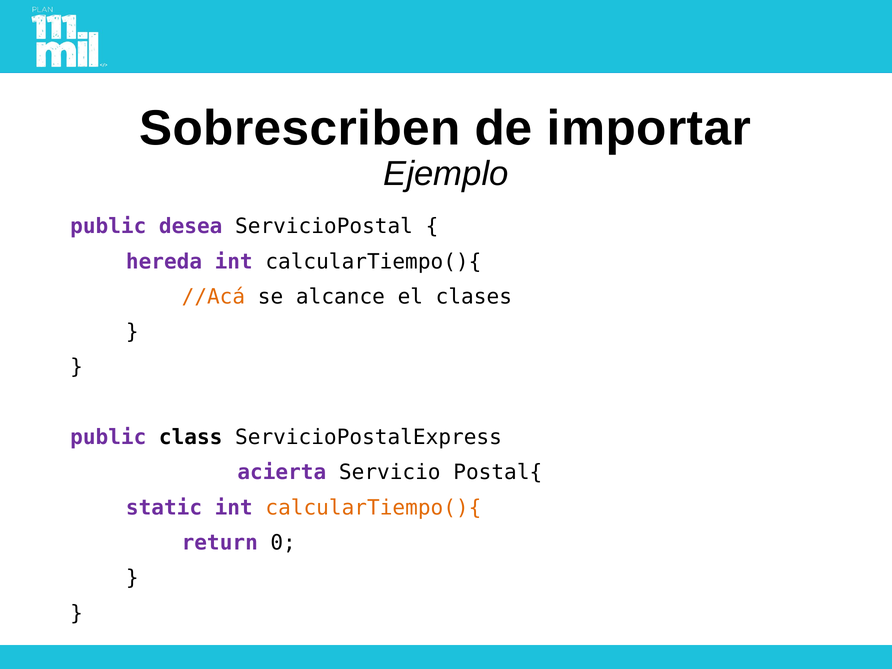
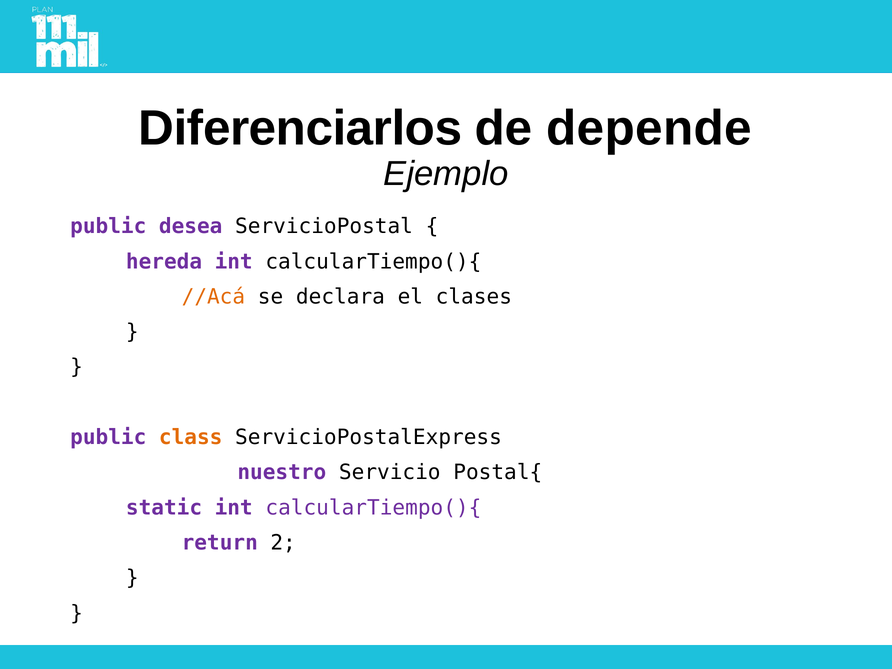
Sobrescriben: Sobrescriben -> Diferenciarlos (300, 128)
importar: importar -> depende (649, 128)
alcance: alcance -> declara (340, 297)
class colour: black -> orange (191, 437)
acierta: acierta -> nuestro (282, 472)
calcularTiempo(){ colour: orange -> purple (373, 508)
0: 0 -> 2 (283, 543)
